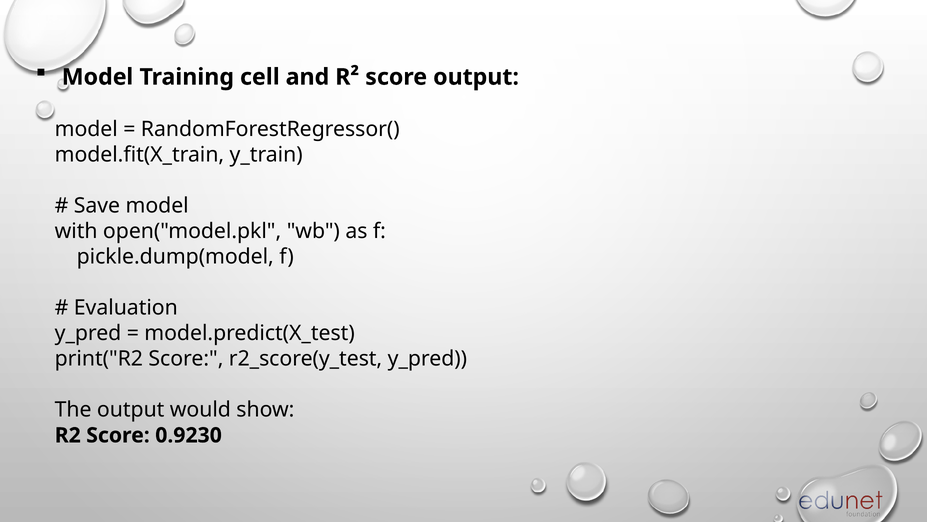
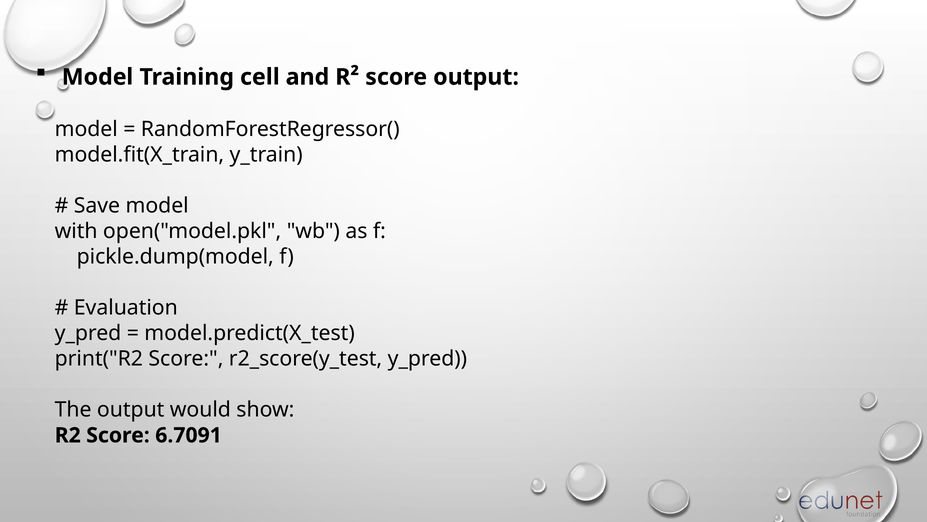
0.9230: 0.9230 -> 6.7091 (189, 435)
